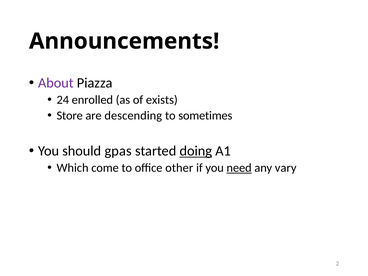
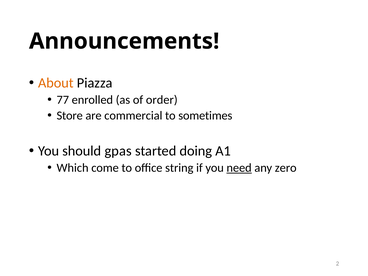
About colour: purple -> orange (56, 83)
24: 24 -> 77 (63, 100)
exists: exists -> order (162, 100)
descending: descending -> commercial (133, 116)
doing underline: present -> none (196, 151)
other: other -> string (179, 168)
vary: vary -> zero (286, 168)
